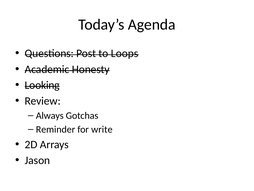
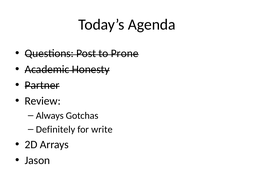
Loops: Loops -> Prone (125, 53)
Looking: Looking -> Partner (42, 85)
Reminder: Reminder -> Definitely (56, 129)
